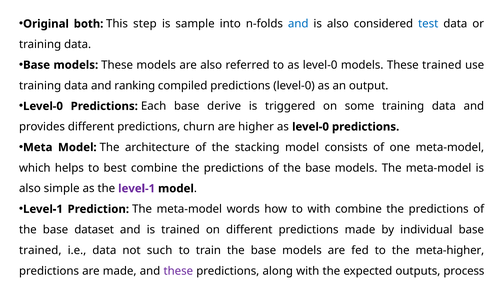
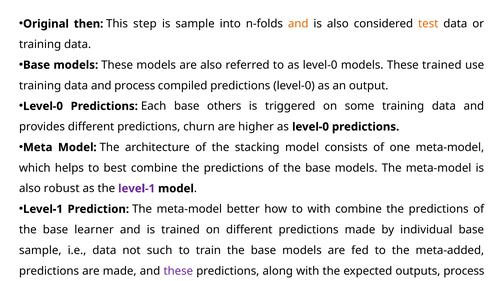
both: both -> then (89, 24)
and colour: blue -> orange (298, 24)
test colour: blue -> orange (428, 24)
and ranking: ranking -> process (135, 86)
derive: derive -> others (224, 106)
simple: simple -> robust (62, 189)
words: words -> better (243, 209)
base dataset: dataset -> learner (94, 230)
trained: trained -> sample (40, 251)
meta-higher: meta-higher -> meta-added (450, 251)
